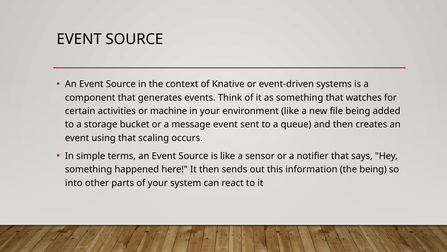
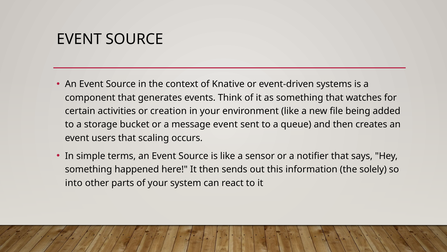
machine: machine -> creation (168, 111)
using: using -> users (104, 138)
the being: being -> solely (373, 169)
